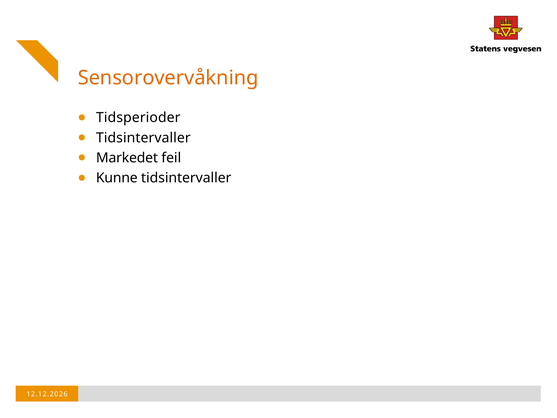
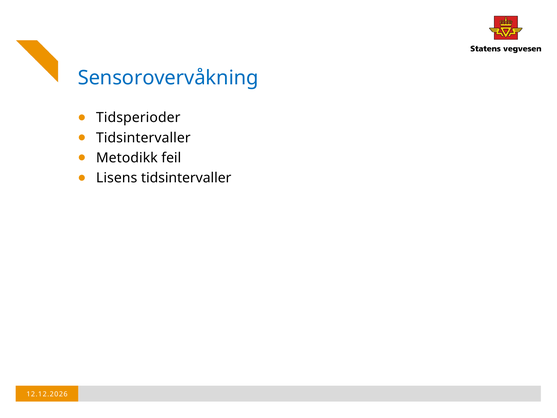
Sensorovervåkning colour: orange -> blue (168, 78)
Markedet: Markedet -> Metodikk (127, 158)
Kunne: Kunne -> Lisens (117, 178)
